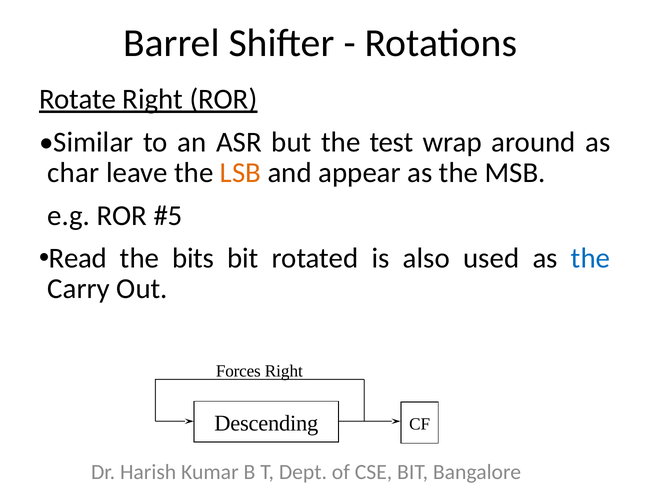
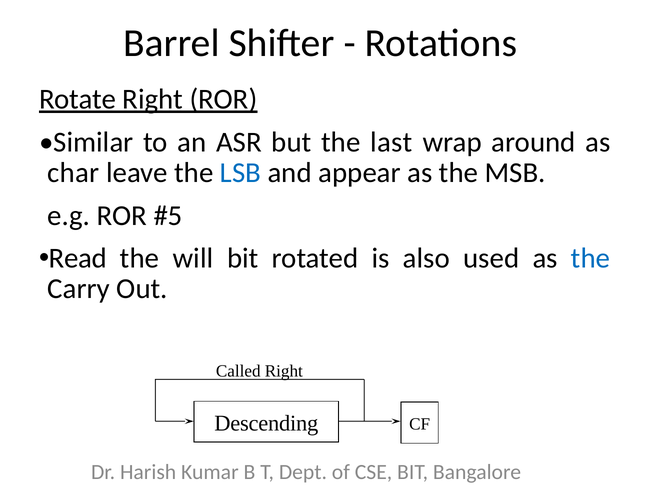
test: test -> last (391, 142)
LSB colour: orange -> blue (240, 173)
bits: bits -> will (193, 259)
Forces: Forces -> Called (238, 371)
